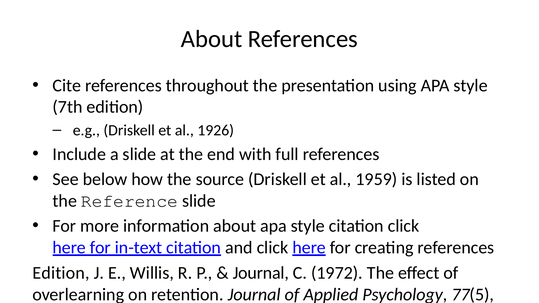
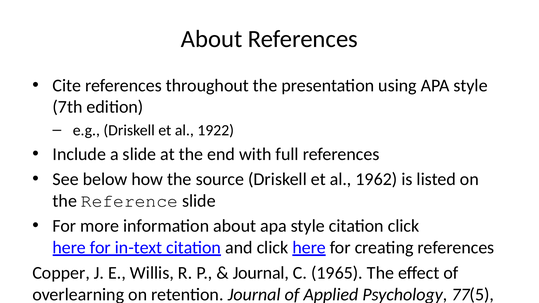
1926: 1926 -> 1922 (216, 130)
1959: 1959 -> 1962 (376, 179)
Edition: Edition -> Copper (61, 273)
1972: 1972 -> 1965 (337, 273)
